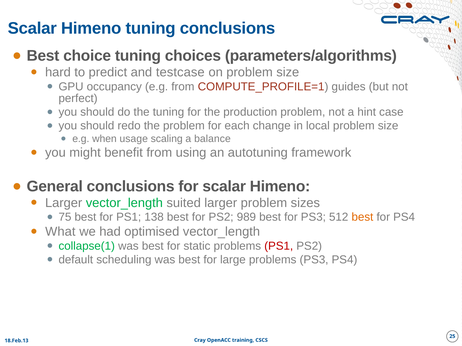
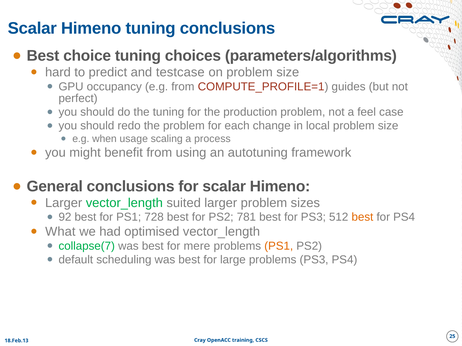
hint: hint -> feel (367, 112)
balance: balance -> process (212, 139)
75: 75 -> 92 (65, 217)
138: 138 -> 728 (154, 217)
989: 989 -> 781 (246, 217)
collapse(1: collapse(1 -> collapse(7 (87, 246)
static: static -> mere (197, 246)
PS1 colour: red -> orange (279, 246)
